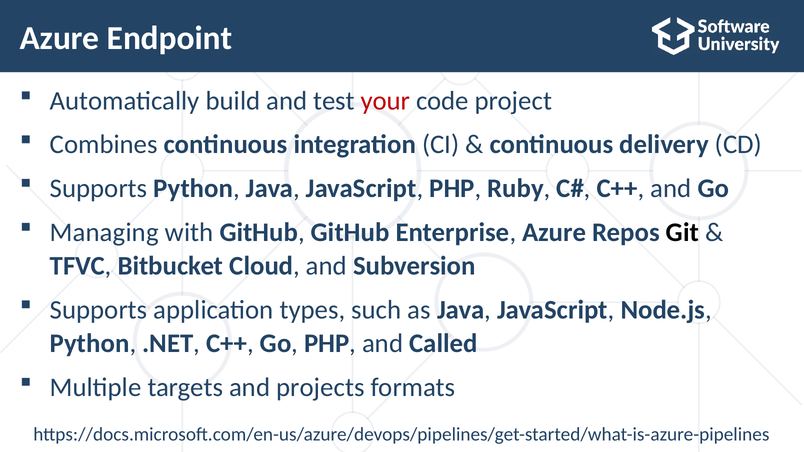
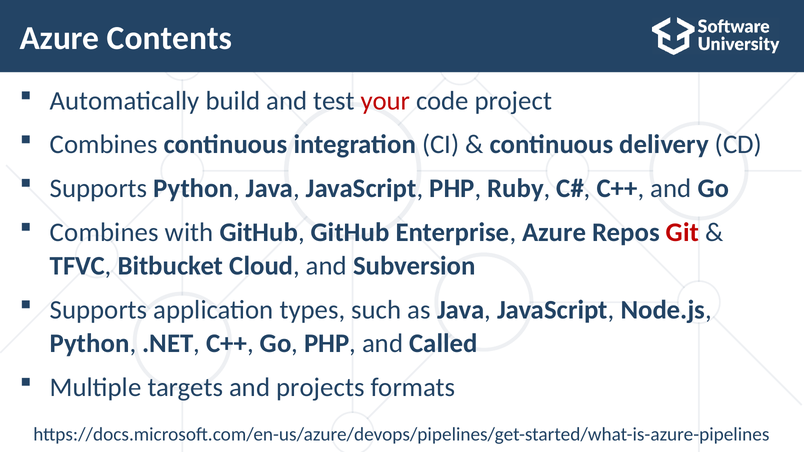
Endpoint: Endpoint -> Contents (169, 38)
Managing: Managing -> Combines (104, 232)
Git colour: black -> red (682, 232)
